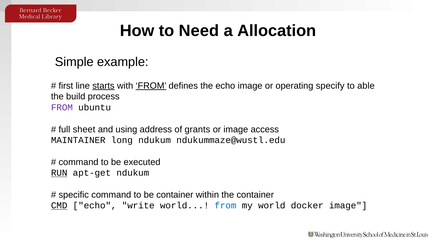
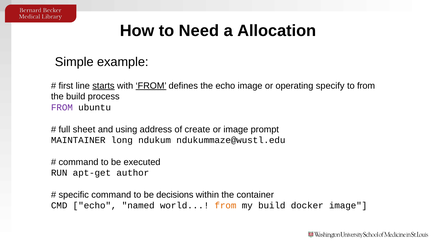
to able: able -> from (366, 86)
grants: grants -> create (197, 129)
access: access -> prompt (265, 129)
RUN underline: present -> none (59, 173)
apt-get ndukum: ndukum -> author (133, 173)
be container: container -> decisions (175, 194)
CMD underline: present -> none (59, 205)
write: write -> named (138, 205)
from colour: blue -> orange (225, 205)
my world: world -> build (272, 205)
